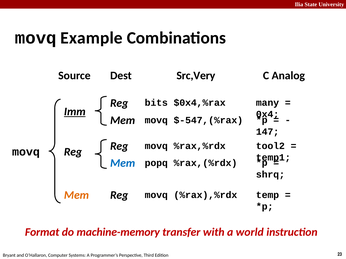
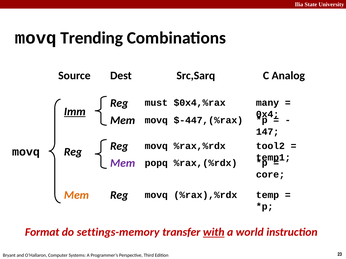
Example: Example -> Trending (92, 38)
Src,Very: Src,Very -> Src,Sarq (196, 76)
bits: bits -> must (156, 103)
$-547,(%rax: $-547,(%rax -> $-447,(%rax (208, 120)
Mem colour: blue -> purple (123, 163)
shrq: shrq -> core (270, 175)
machine-memory: machine-memory -> settings-memory (118, 233)
with underline: none -> present (214, 233)
